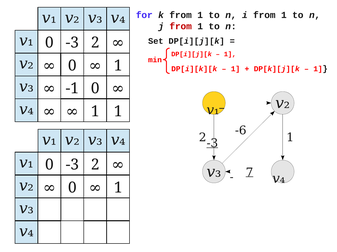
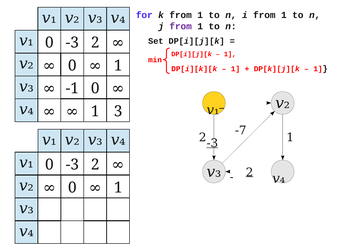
from colour: red -> purple (181, 26)
1 1: 1 -> 3 (118, 112)
-6: -6 -> -7 (241, 131)
v₃ 7: 7 -> 2 (250, 173)
